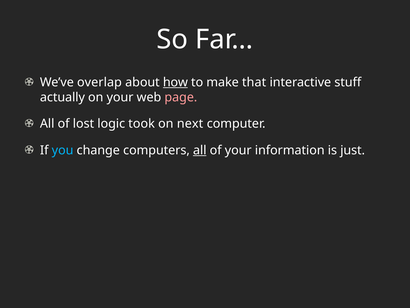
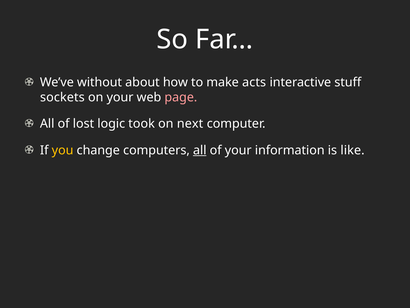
overlap: overlap -> without (100, 82)
how underline: present -> none (175, 82)
that: that -> acts (254, 82)
actually: actually -> sockets (62, 97)
you colour: light blue -> yellow (63, 150)
just: just -> like (353, 150)
